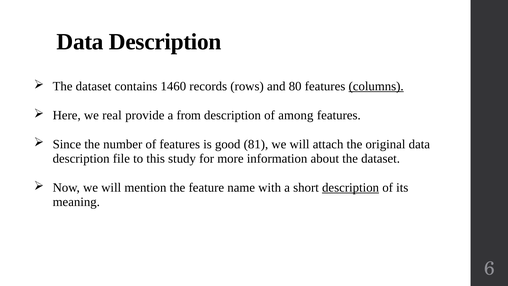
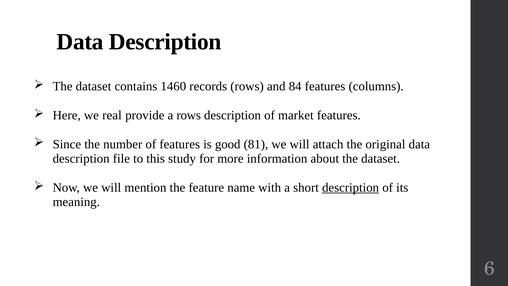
80: 80 -> 84 (295, 86)
columns underline: present -> none (376, 86)
a from: from -> rows (189, 115)
among: among -> market (296, 115)
